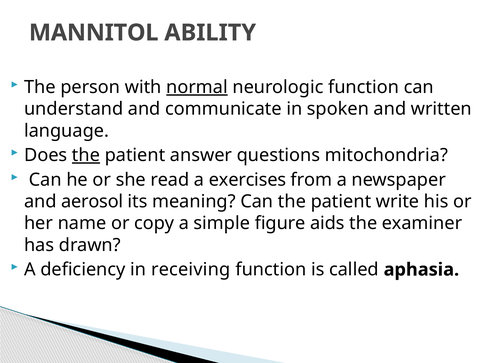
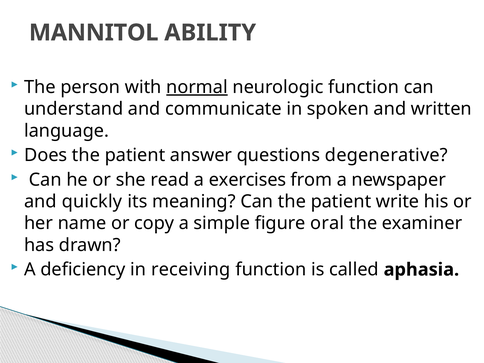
the underline: present -> none (86, 155)
mitochondria: mitochondria -> degenerative (386, 155)
aerosol: aerosol -> quickly (92, 202)
aids: aids -> oral (327, 223)
